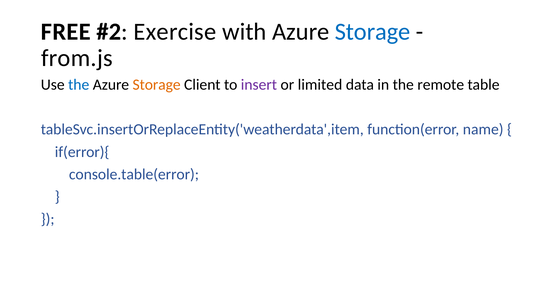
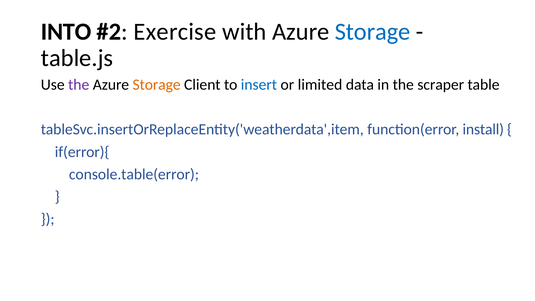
FREE: FREE -> INTO (66, 32)
from.js: from.js -> table.js (77, 58)
the colour: blue -> purple (79, 85)
insert colour: purple -> blue (259, 85)
remote: remote -> scraper (441, 85)
name: name -> install (483, 129)
